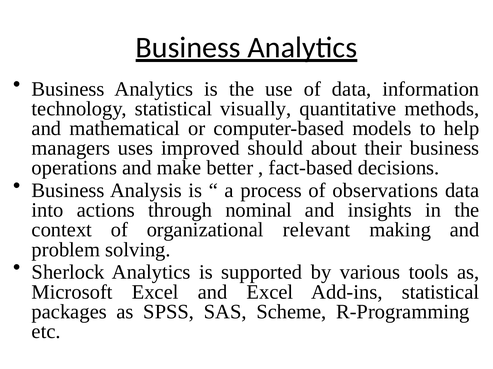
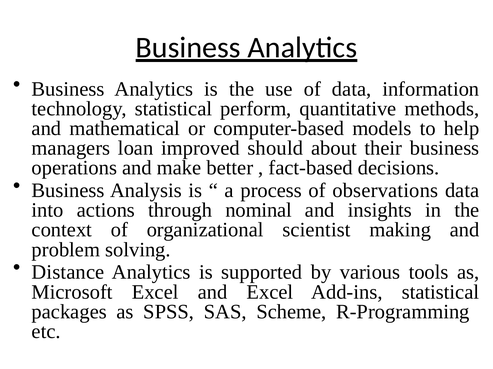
visually: visually -> perform (256, 109)
uses: uses -> loan (136, 149)
relevant: relevant -> scientist (317, 230)
Sherlock: Sherlock -> Distance (68, 273)
